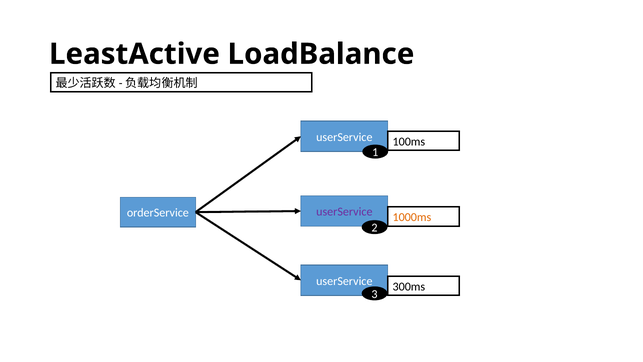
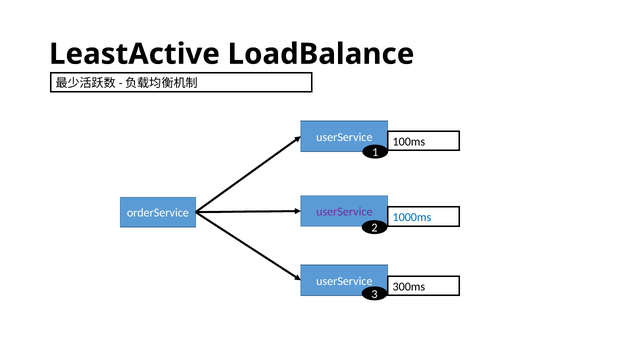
1000ms colour: orange -> blue (412, 217)
